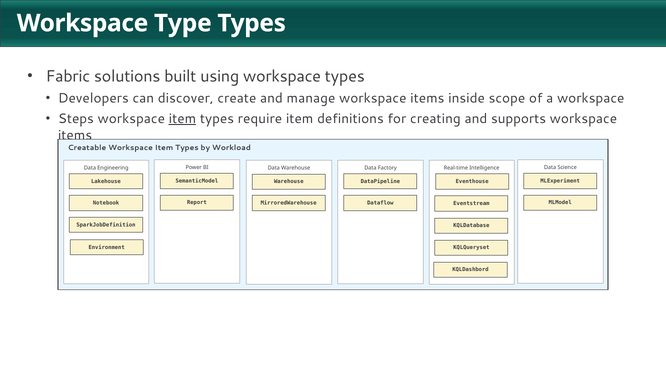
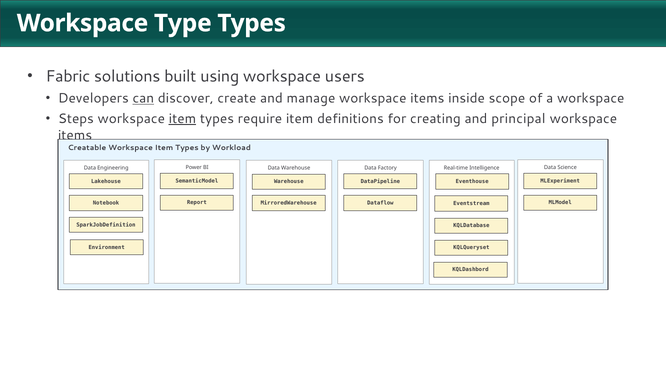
workspace types: types -> users (345, 77)
can underline: none -> present (143, 99)
supports: supports -> principal (518, 119)
